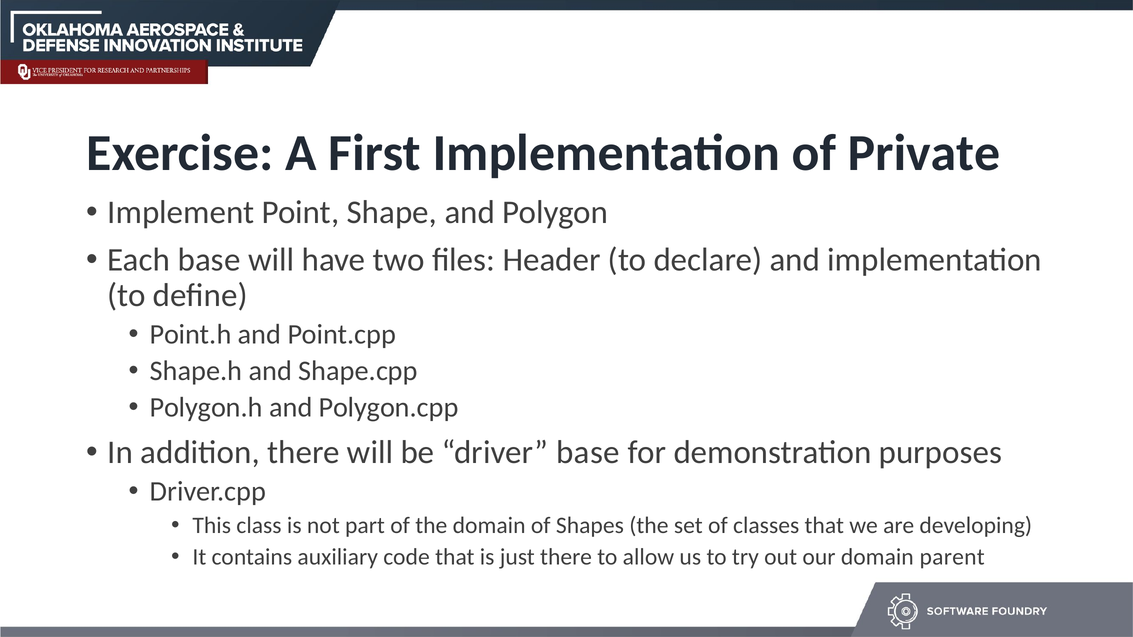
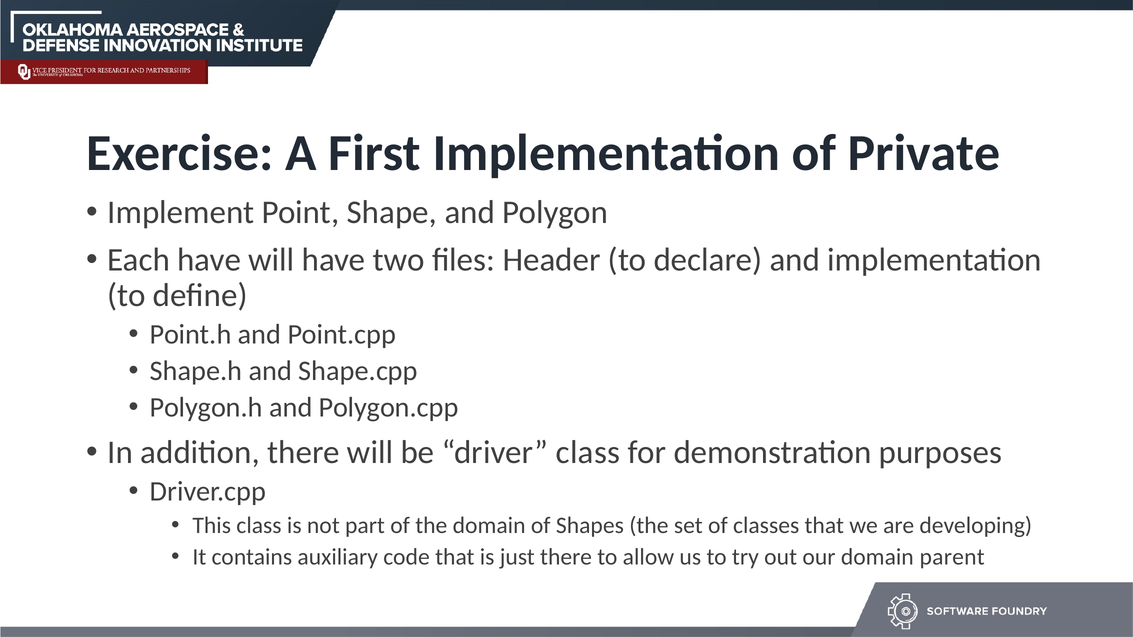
Each base: base -> have (209, 260)
driver base: base -> class (588, 453)
